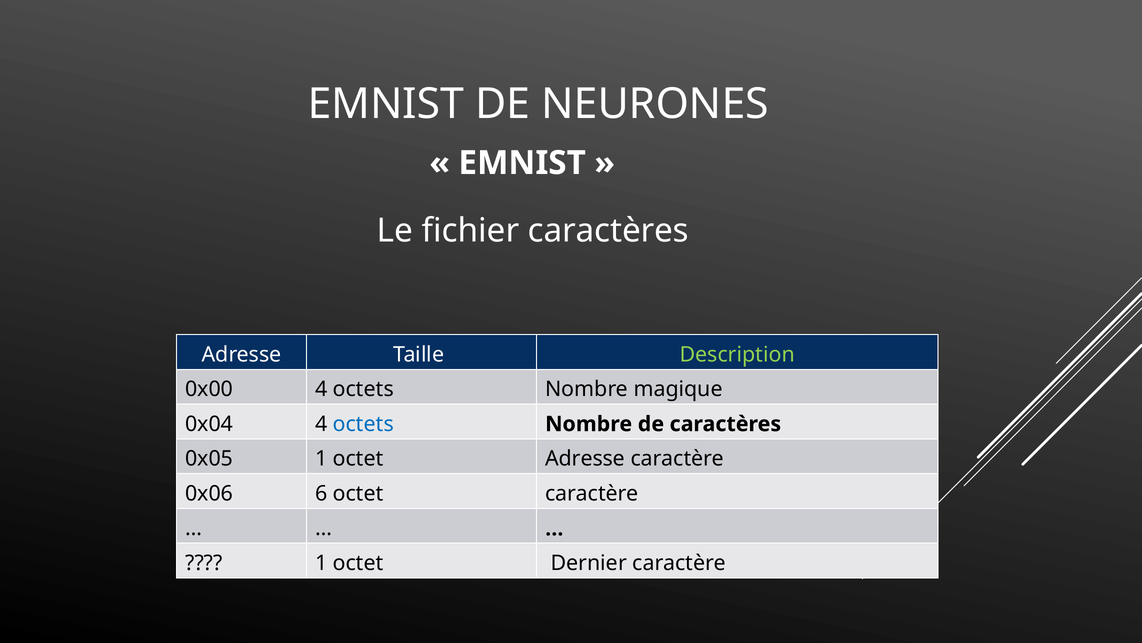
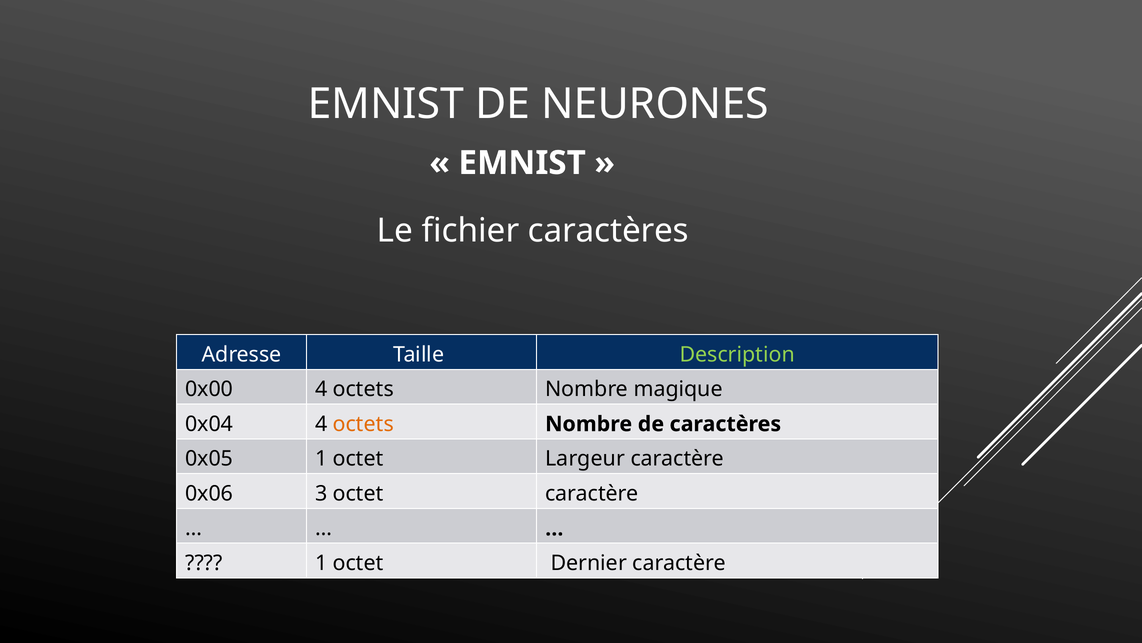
octets colour: blue -> orange (363, 424)
octet Adresse: Adresse -> Largeur (585, 458)
6: 6 -> 3 (321, 493)
